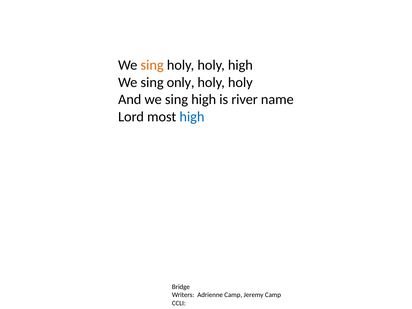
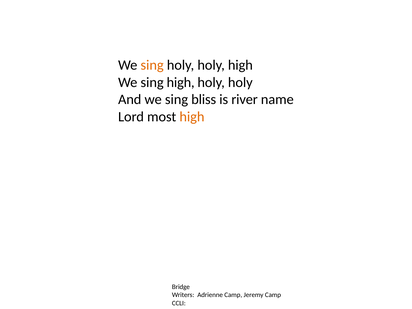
sing only: only -> high (181, 82)
sing high: high -> bliss (204, 99)
high colour: blue -> orange (192, 117)
